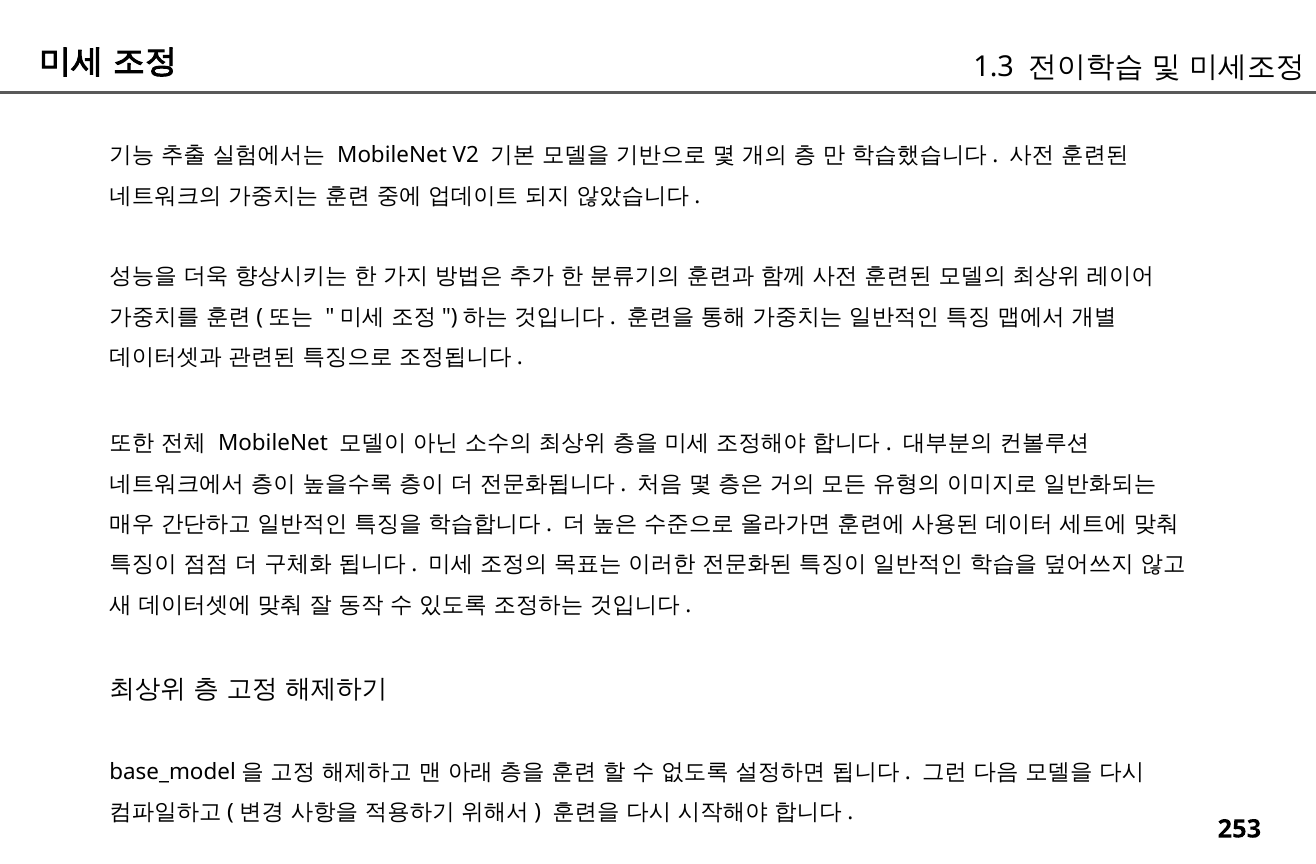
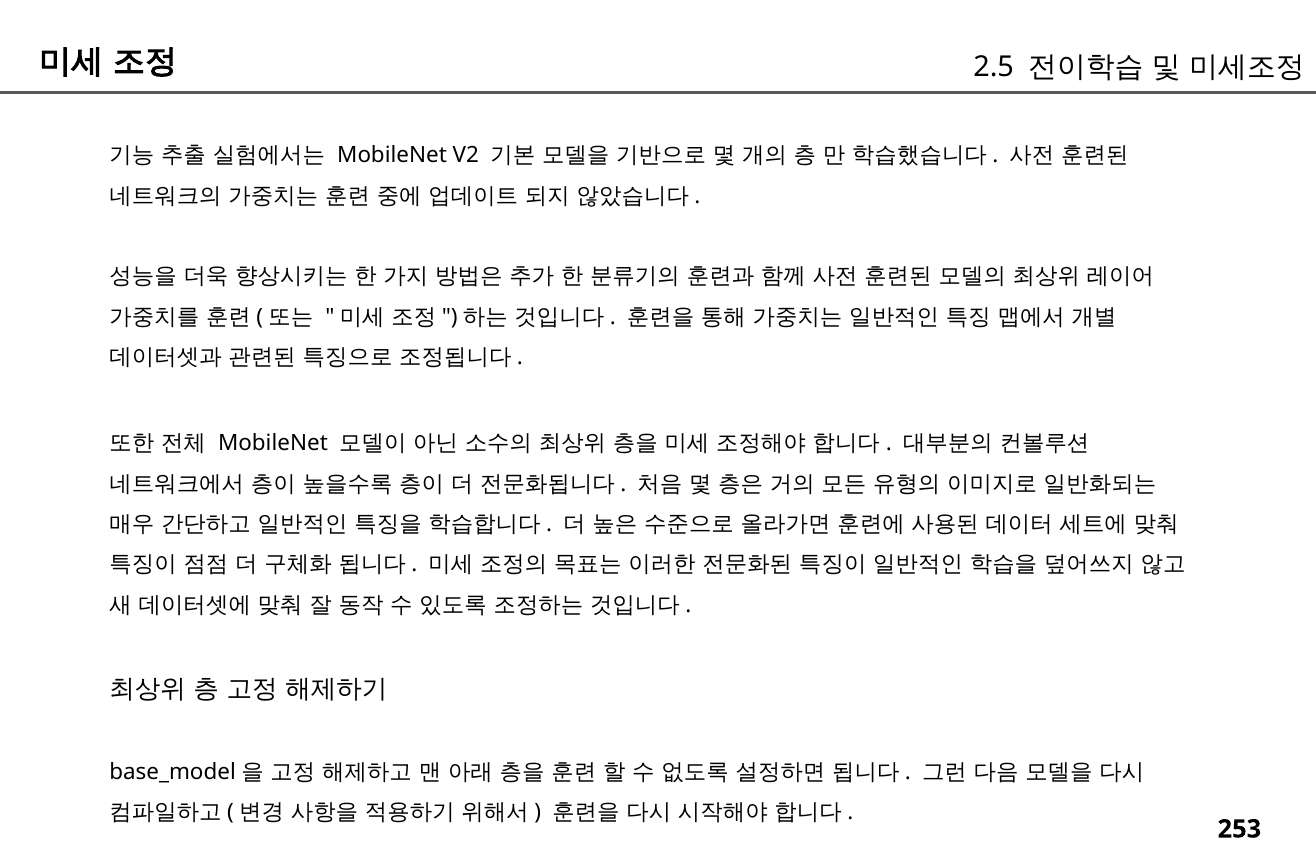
1.3: 1.3 -> 2.5 (994, 67)
